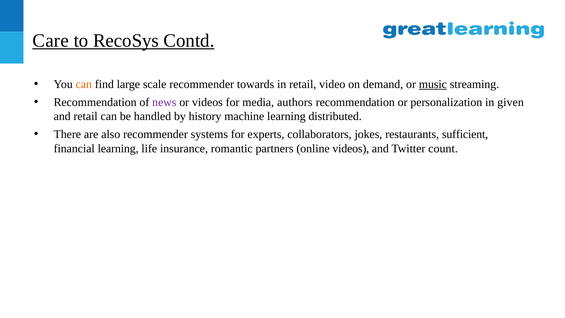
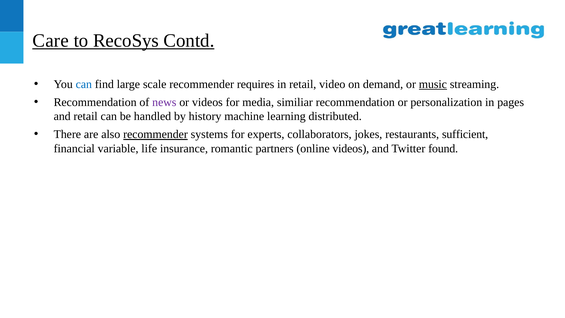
can colour: orange -> blue (84, 84)
towards: towards -> requires (256, 84)
authors: authors -> similiar (295, 102)
given: given -> pages (511, 102)
recommender underline: none -> present (155, 134)
financial learning: learning -> variable (118, 148)
count: count -> found (443, 148)
